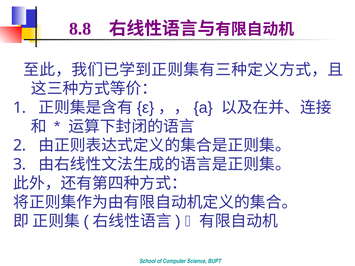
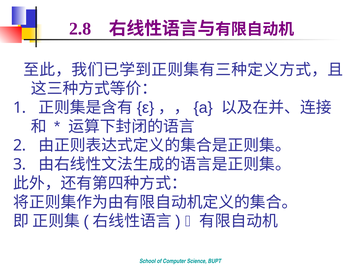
8.8: 8.8 -> 2.8 (80, 29)
